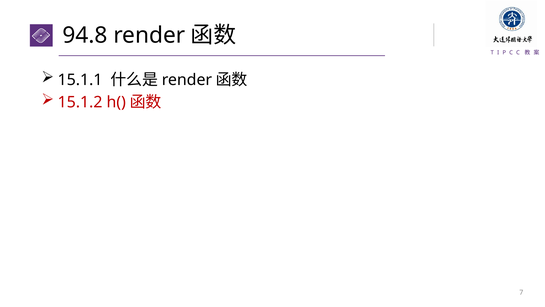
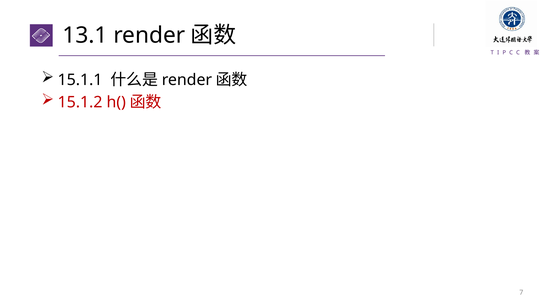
94.8: 94.8 -> 13.1 (85, 35)
